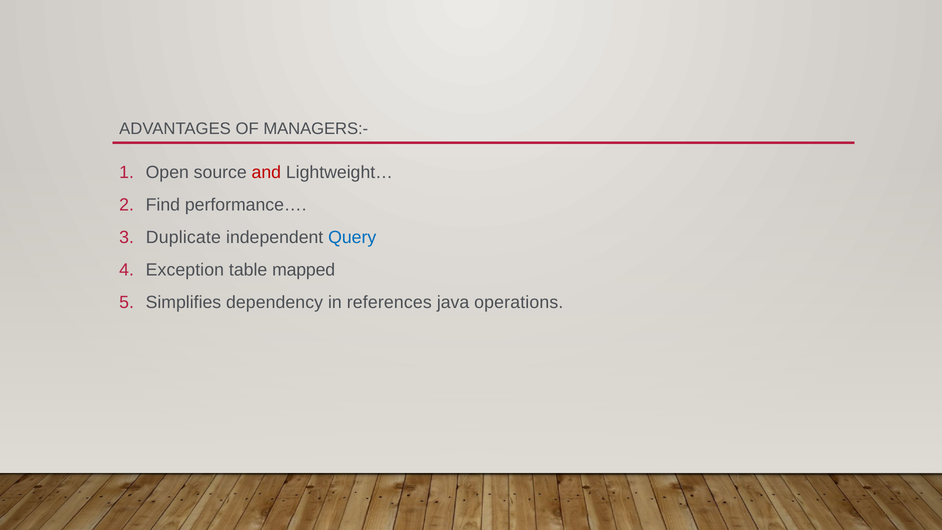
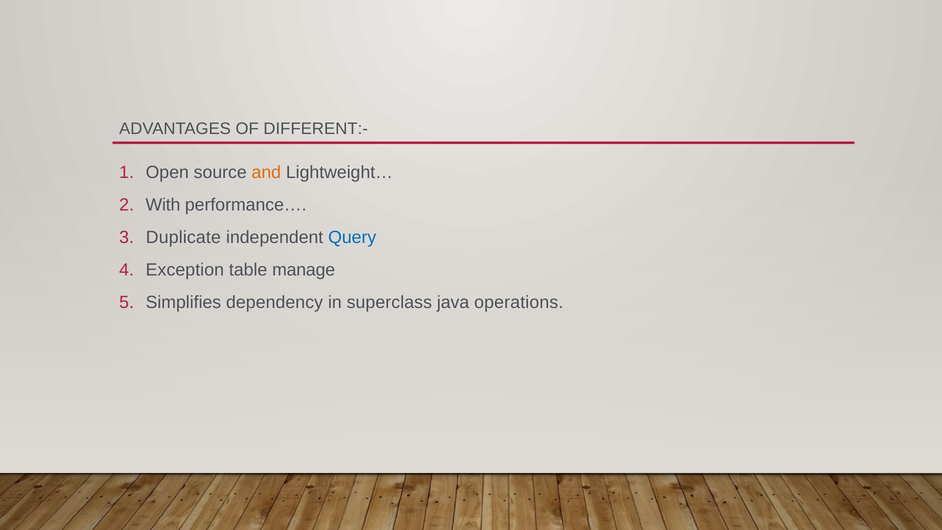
MANAGERS:-: MANAGERS:- -> DIFFERENT:- (316, 129)
and colour: red -> orange (266, 173)
Find: Find -> With (163, 205)
mapped: mapped -> manage (304, 270)
references: references -> superclass (389, 303)
